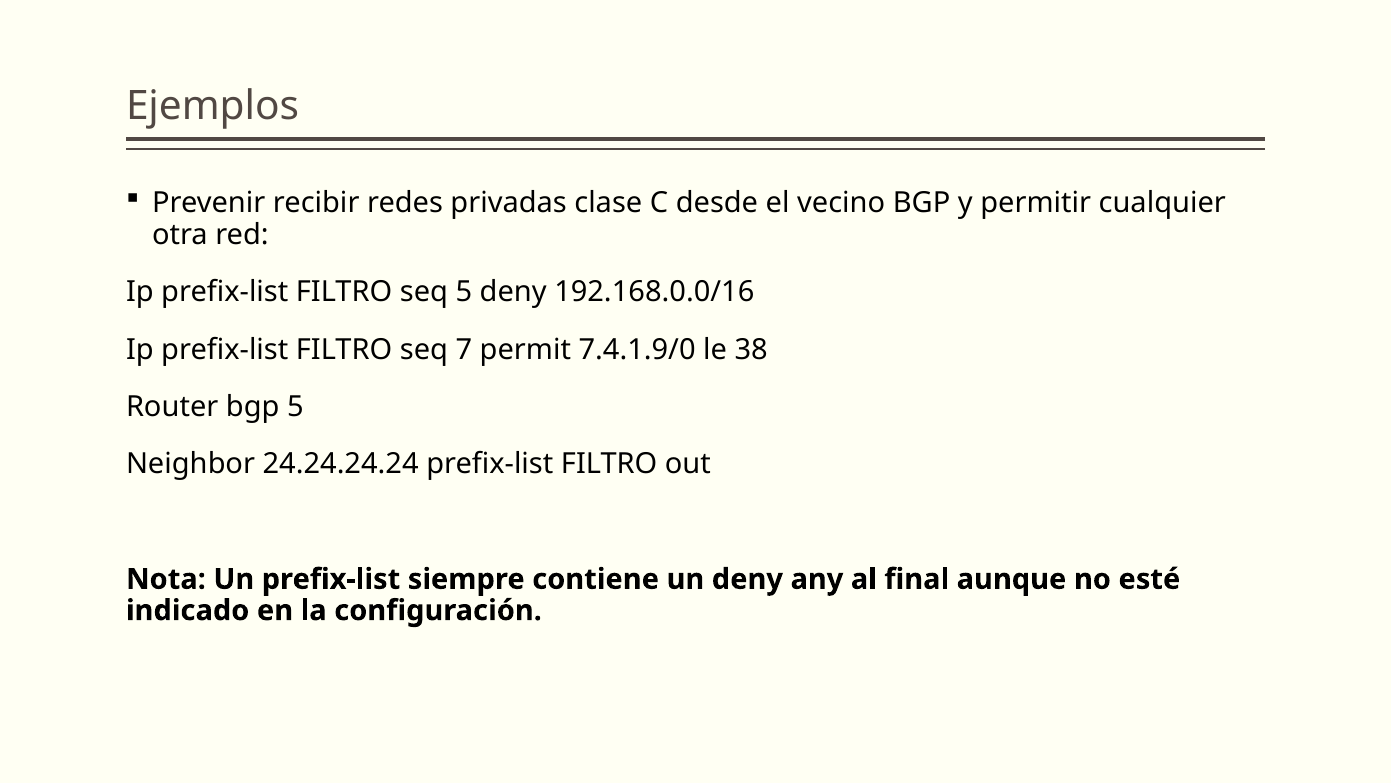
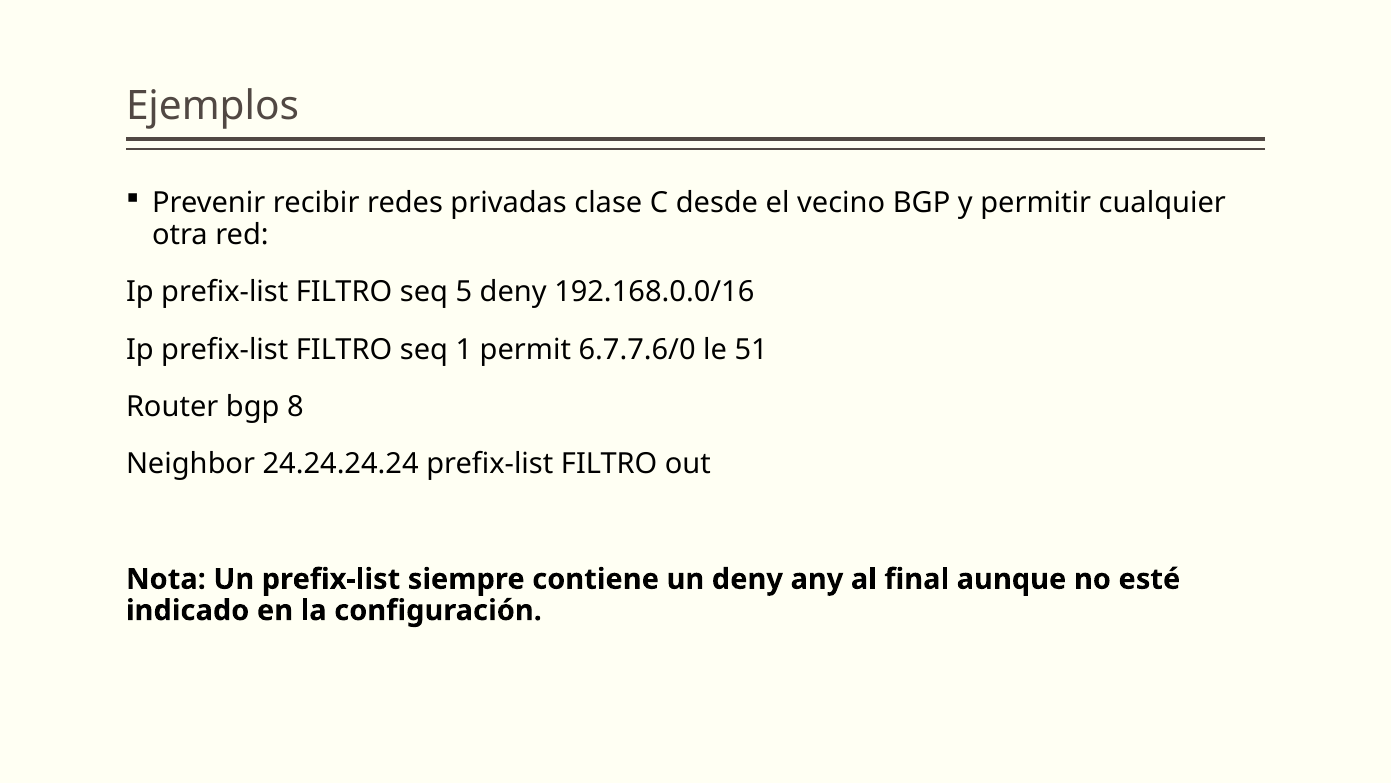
7: 7 -> 1 (464, 349)
7.4.1.9/0: 7.4.1.9/0 -> 6.7.7.6/0 (637, 349)
38: 38 -> 51 (751, 349)
bgp 5: 5 -> 8 (295, 407)
